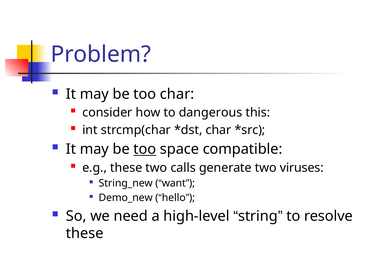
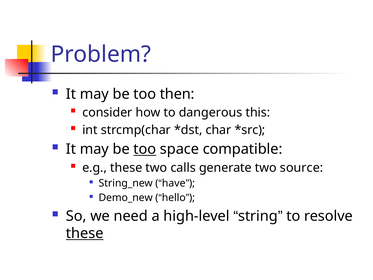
too char: char -> then (177, 94)
viruses: viruses -> source (302, 168)
want: want -> have (174, 183)
these underline: none -> present (85, 233)
